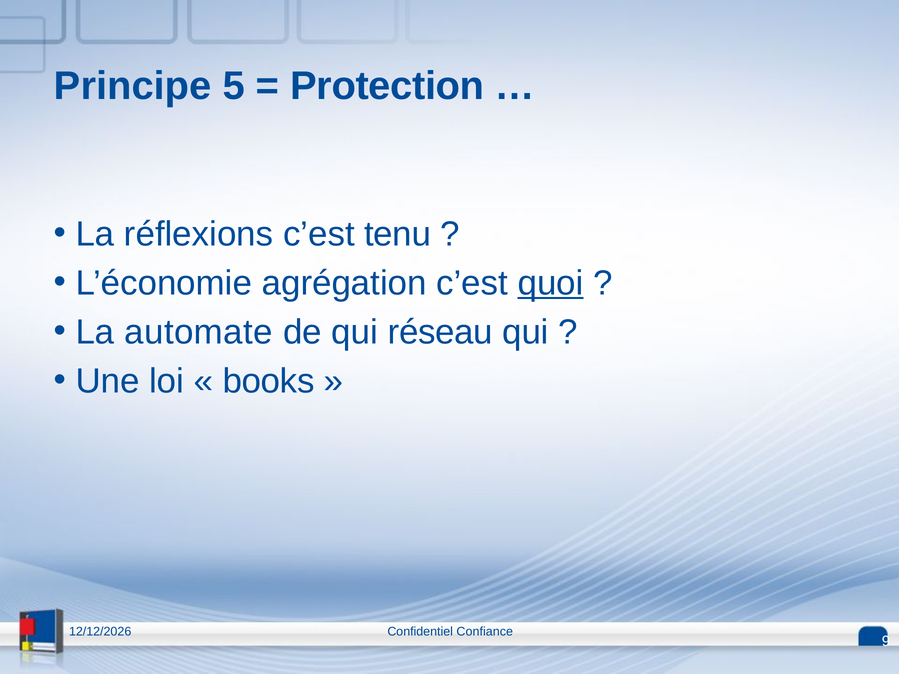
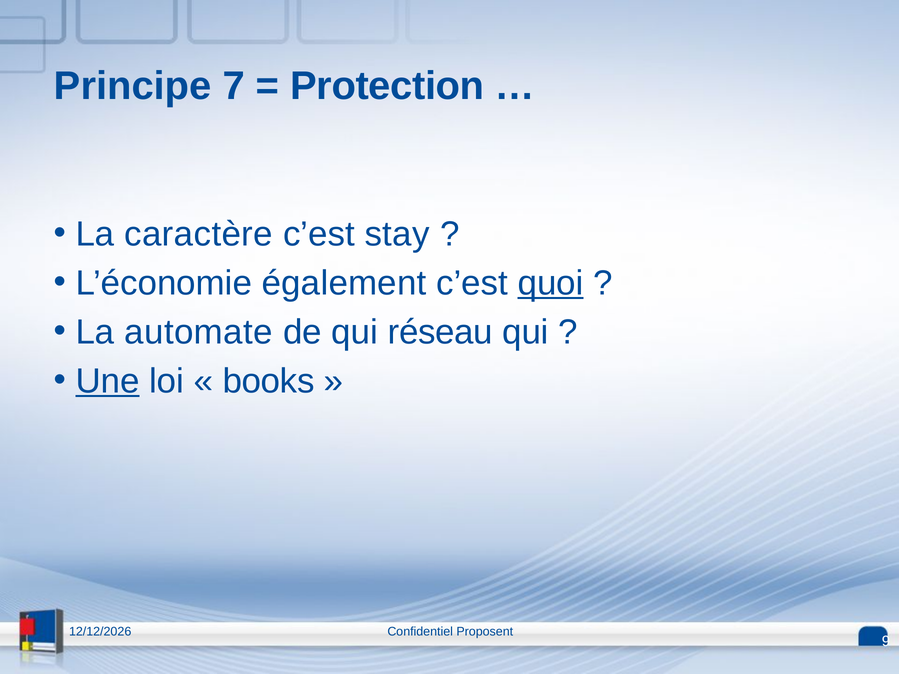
5: 5 -> 7 (234, 86)
réflexions: réflexions -> caractère (199, 234)
tenu: tenu -> stay (397, 234)
agrégation: agrégation -> également (344, 283)
Une underline: none -> present (108, 381)
Confiance: Confiance -> Proposent (485, 632)
